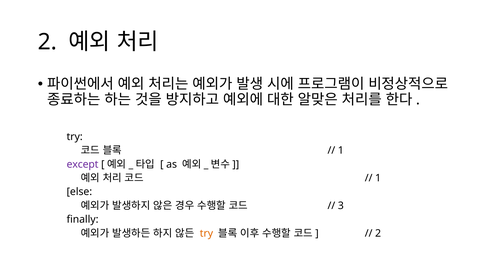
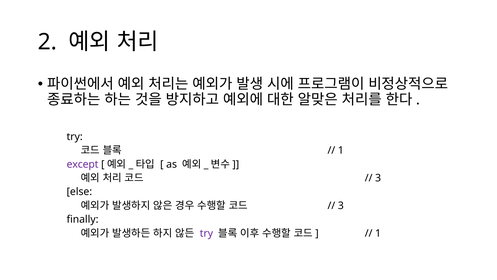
1: 1 -> 3 (378, 178)
try colour: orange -> purple (206, 233)
2: 2 -> 1 (378, 233)
